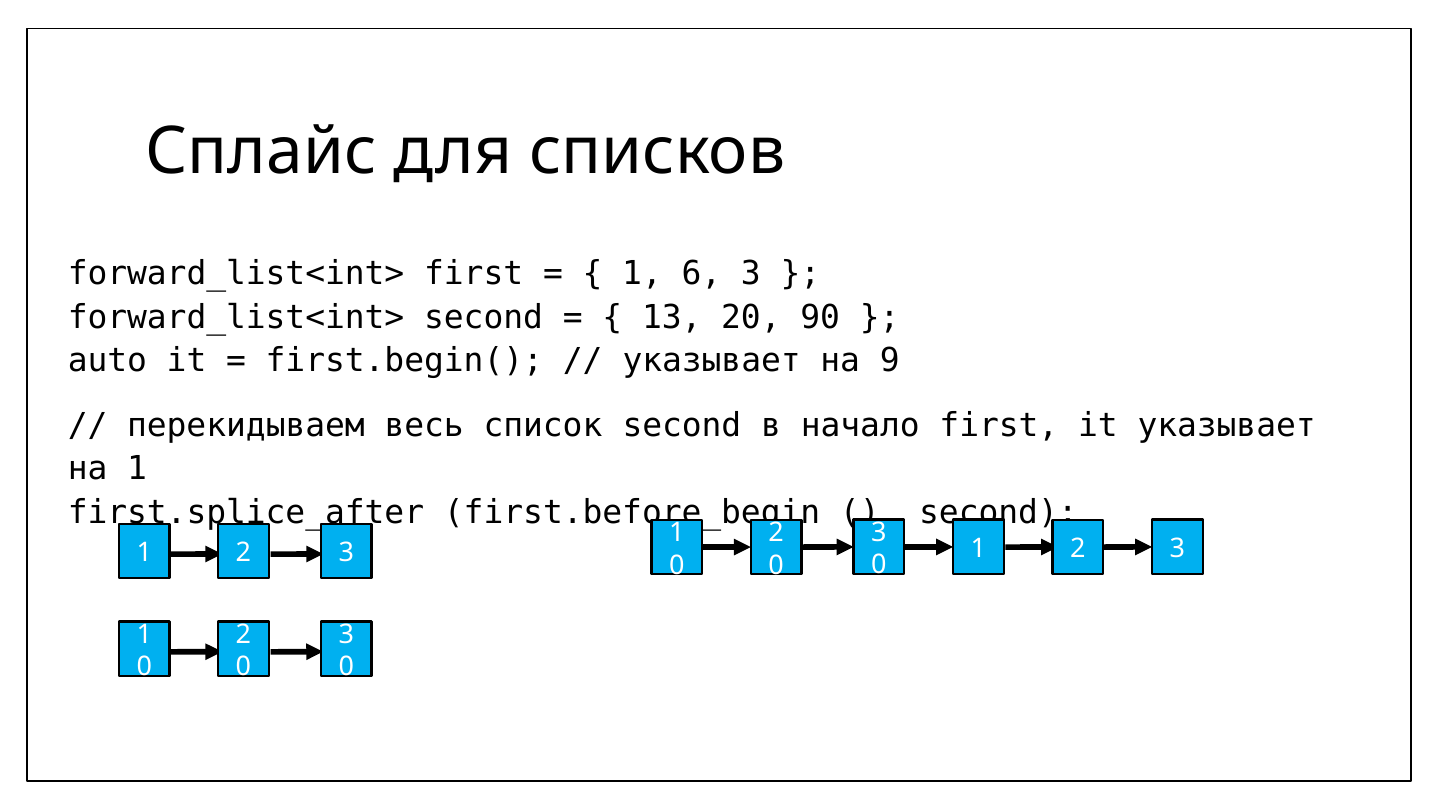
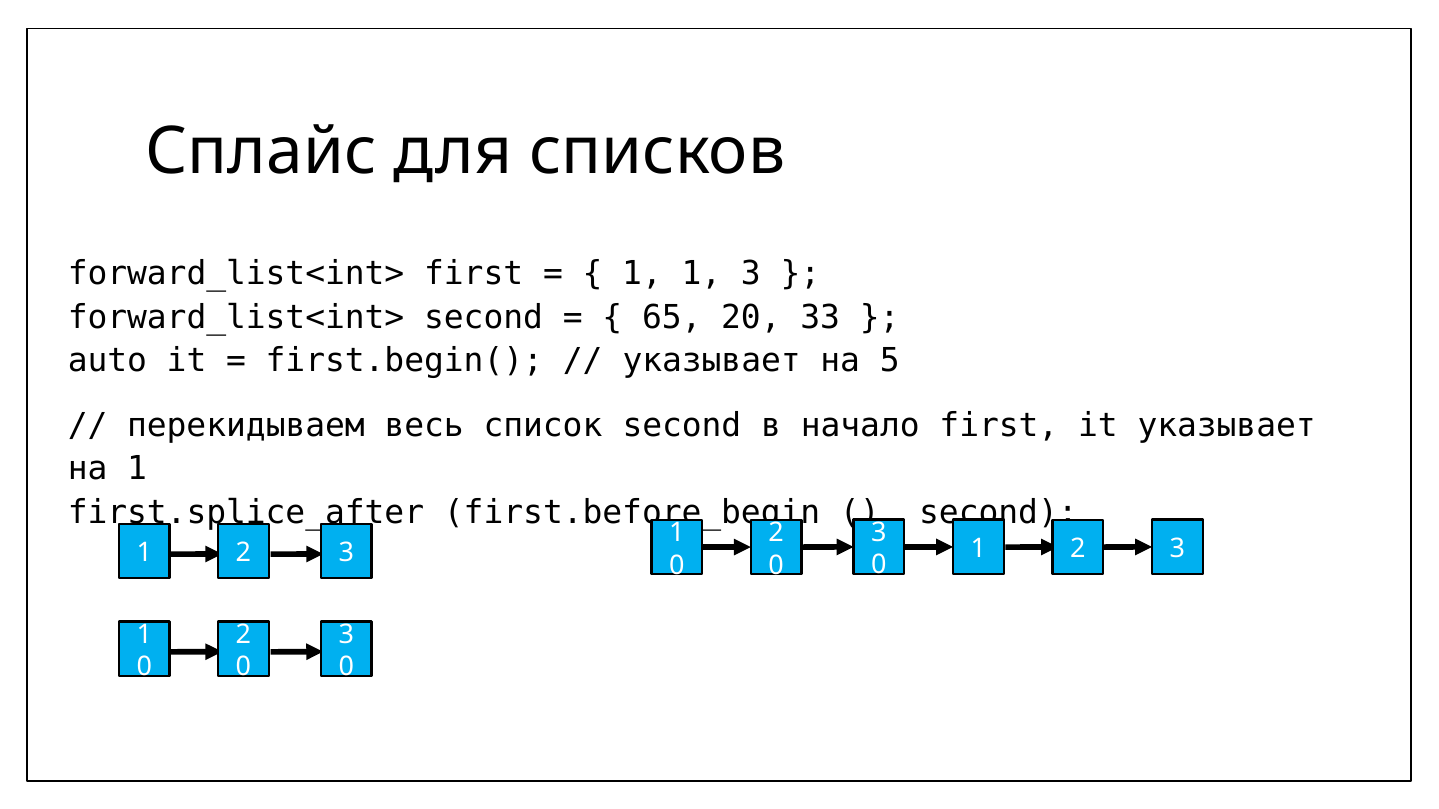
1 6: 6 -> 1 (701, 274)
13: 13 -> 65 (672, 318)
90: 90 -> 33 (820, 318)
9: 9 -> 5 (890, 361)
